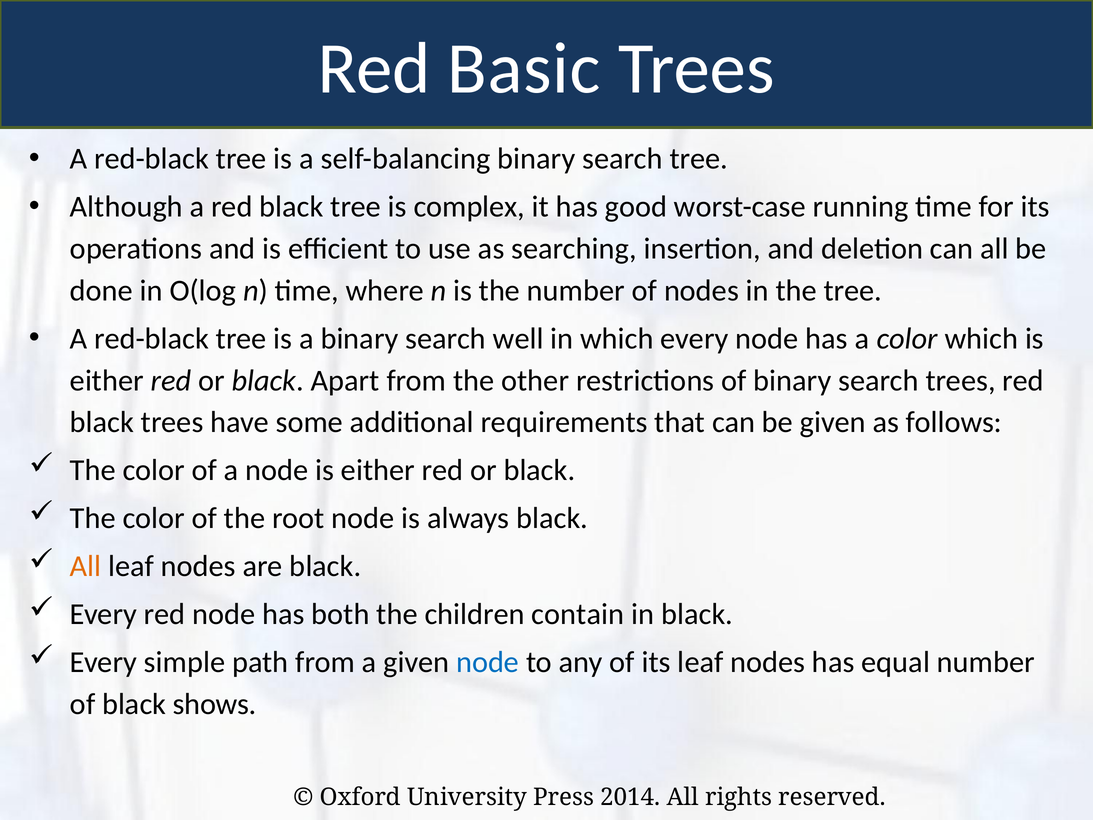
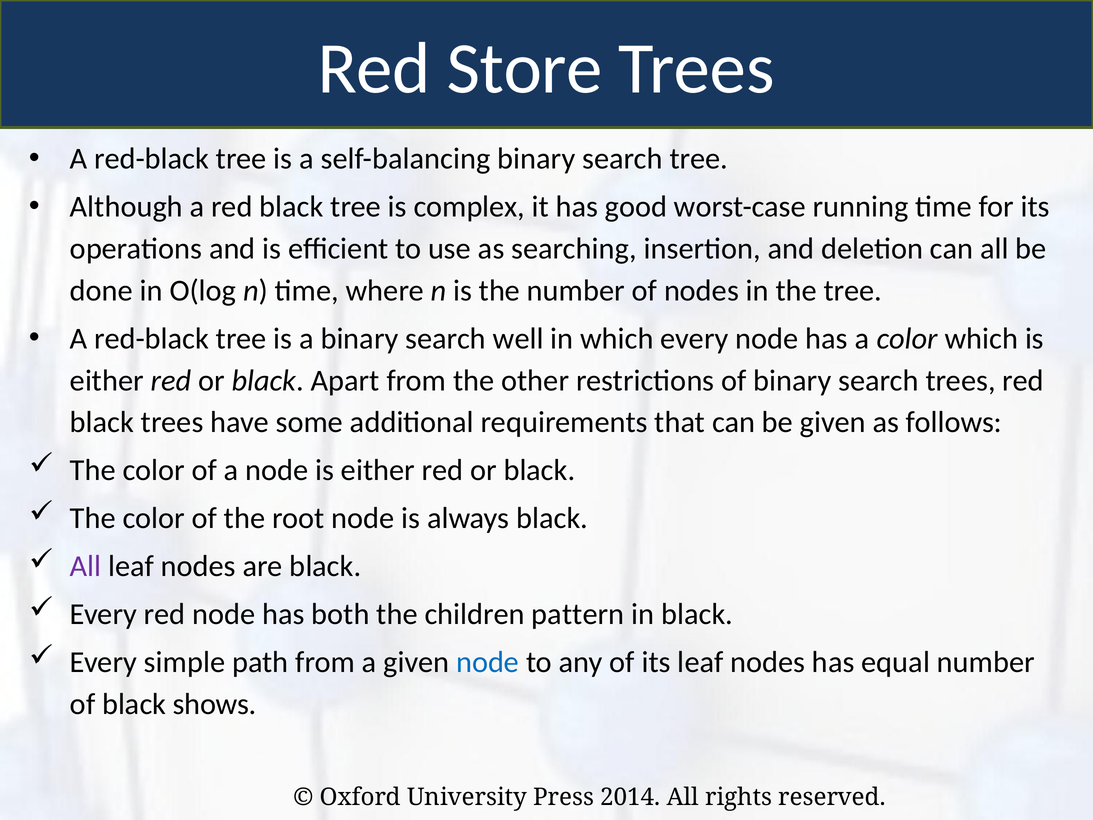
Basic: Basic -> Store (525, 69)
All colour: orange -> purple (86, 566)
contain: contain -> pattern (578, 614)
